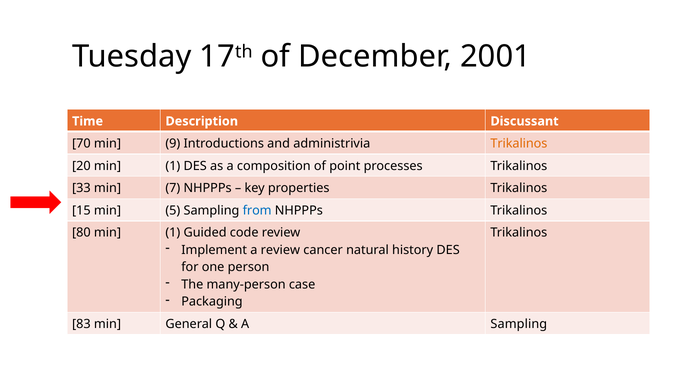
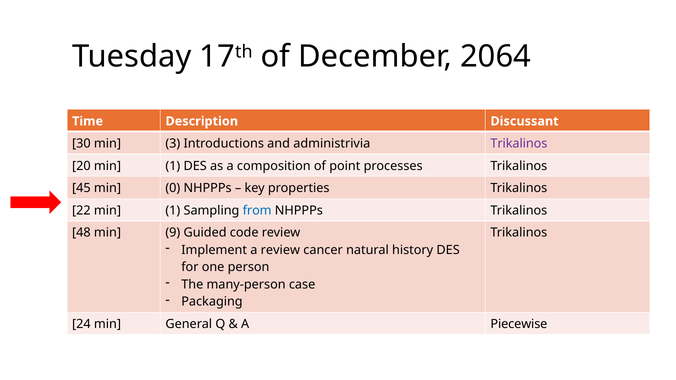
2001: 2001 -> 2064 (496, 57)
70: 70 -> 30 (81, 144)
9: 9 -> 3 (173, 144)
Trikalinos colour: orange -> purple (519, 144)
33: 33 -> 45 (81, 188)
7: 7 -> 0 (173, 188)
15: 15 -> 22 (81, 211)
5: 5 -> 1 (173, 211)
80: 80 -> 48 (81, 233)
1: 1 -> 9 (173, 233)
83: 83 -> 24 (81, 324)
A Sampling: Sampling -> Piecewise (519, 324)
